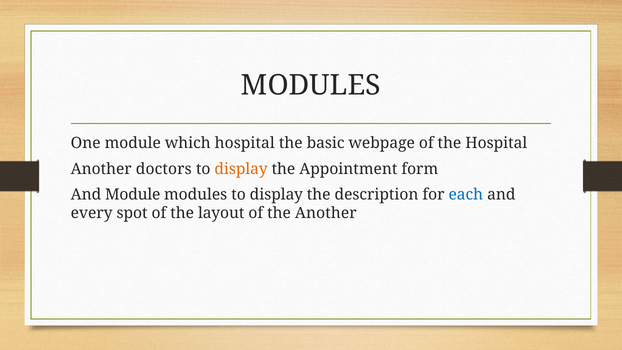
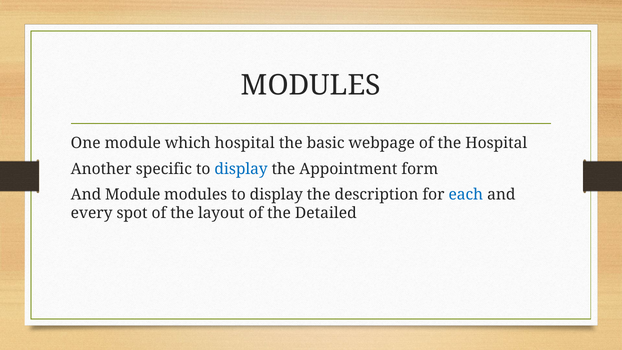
doctors: doctors -> specific (164, 169)
display colour: orange -> blue (241, 169)
the Another: Another -> Detailed (326, 213)
